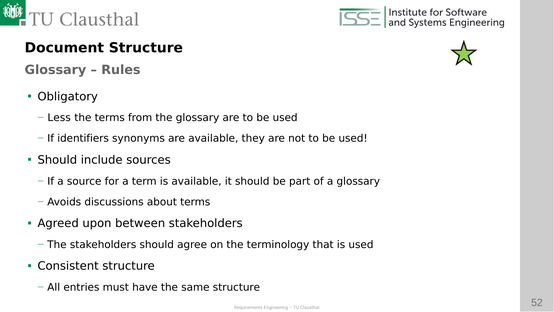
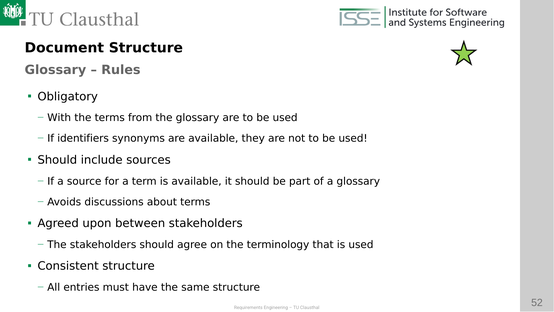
Less: Less -> With (59, 118)
